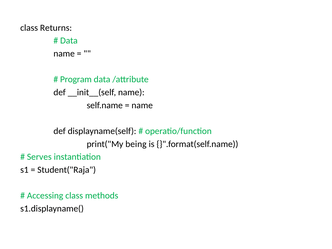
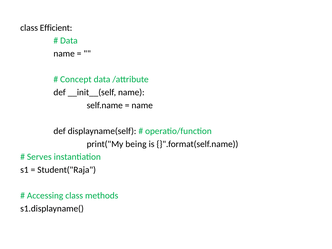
Returns: Returns -> Efficient (56, 28)
Program: Program -> Concept (76, 79)
